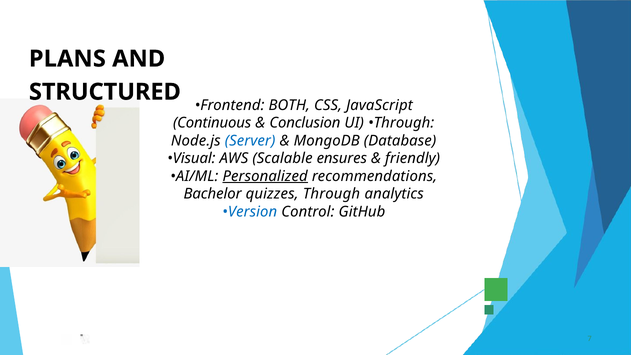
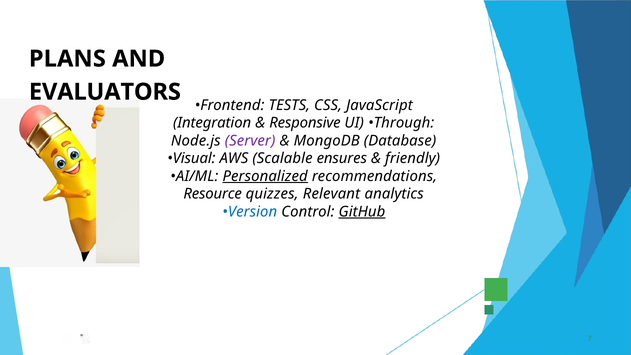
STRUCTURED: STRUCTURED -> EVALUATORS (105, 92)
BOTH: BOTH -> TESTS (289, 105)
Continuous: Continuous -> Integration (212, 123)
Conclusion: Conclusion -> Responsive (305, 123)
Server colour: blue -> purple (250, 141)
Bachelor: Bachelor -> Resource (213, 194)
quizzes Through: Through -> Relevant (331, 194)
GitHub underline: none -> present (362, 212)
